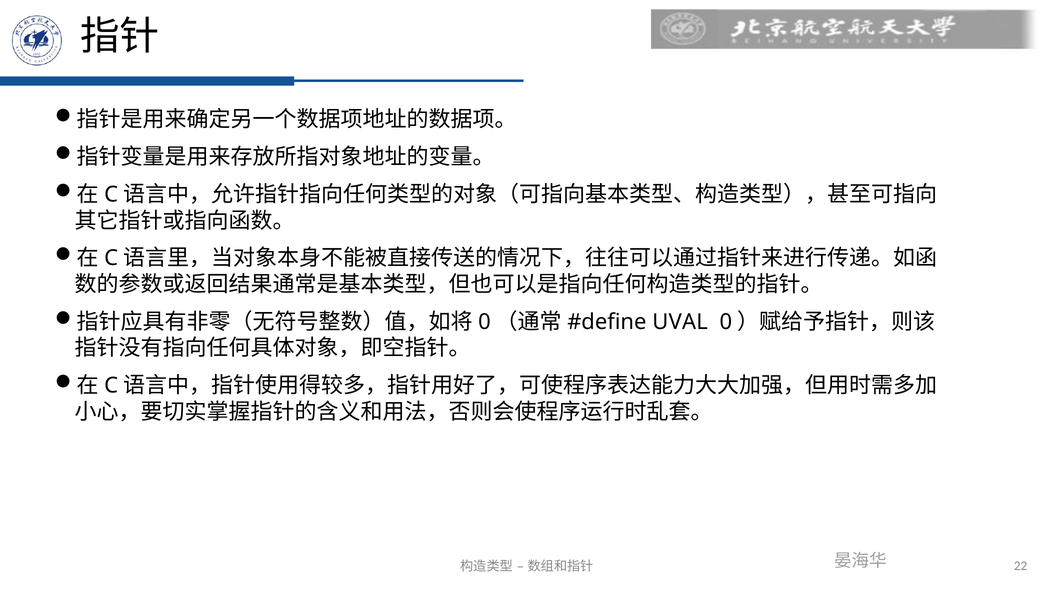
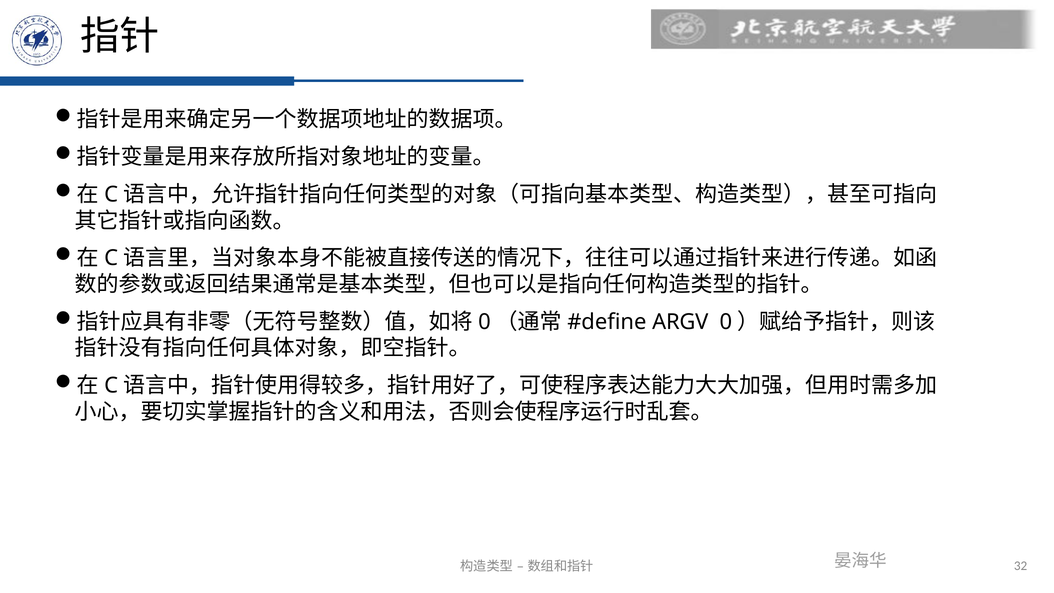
UVAL: UVAL -> ARGV (680, 322)
22: 22 -> 32 (1021, 566)
